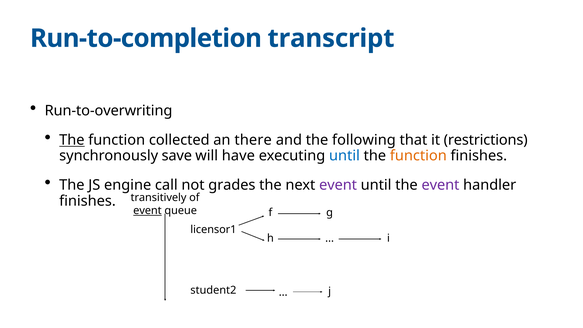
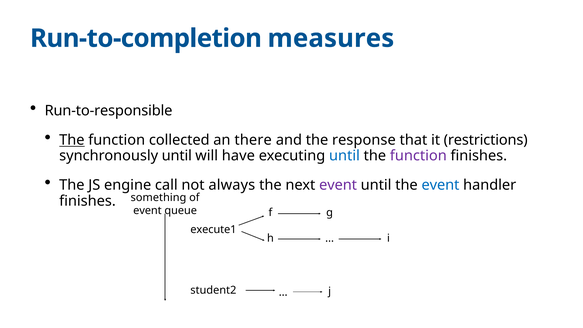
transcript: transcript -> measures (331, 38)
Run-to-overwriting: Run-to-overwriting -> Run-to-responsible (109, 111)
following: following -> response (364, 140)
synchronously save: save -> until (177, 156)
function colour: orange -> purple (418, 156)
grades: grades -> always (232, 185)
event colour: purple -> blue (440, 185)
transitively: transitively -> something (158, 197)
event underline: present -> none (147, 211)
licensor1: licensor1 -> execute1 (213, 229)
